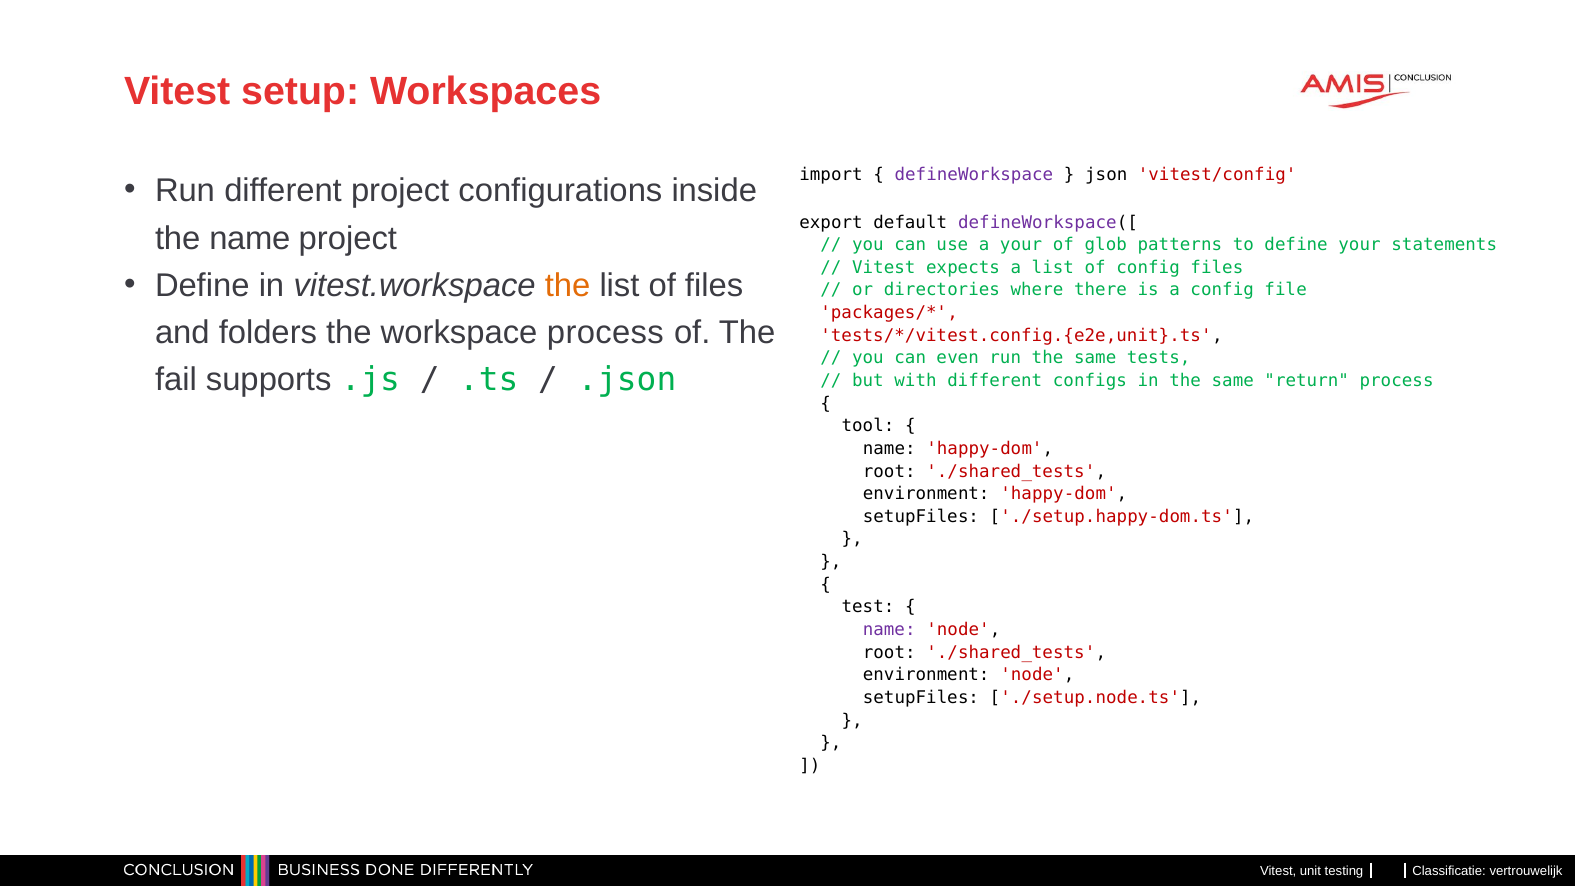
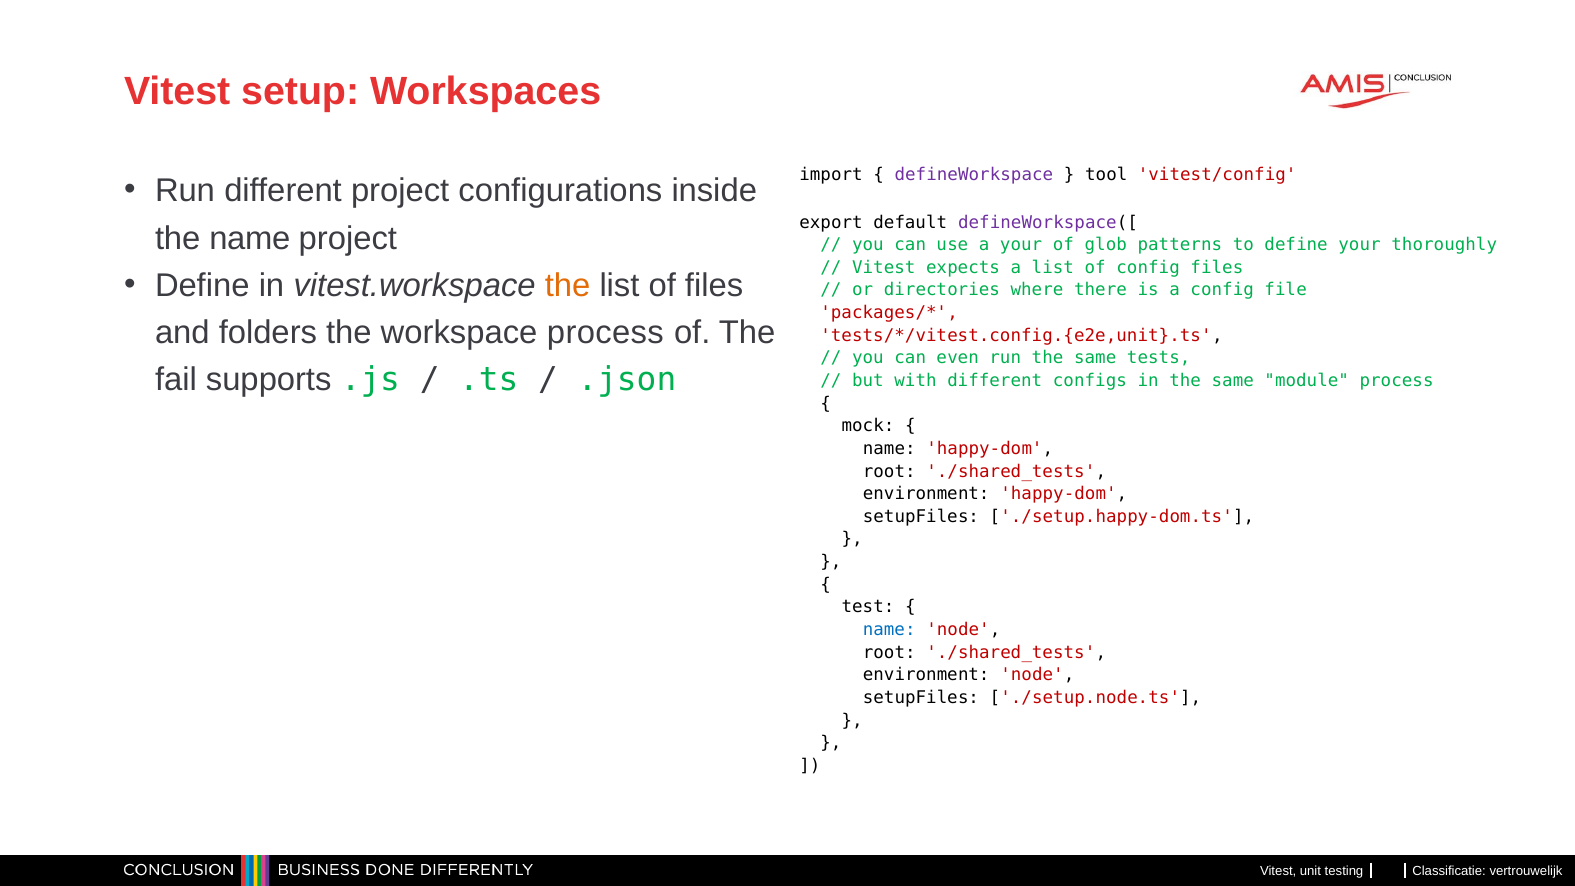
json: json -> tool (1106, 175)
statements: statements -> thoroughly (1444, 245)
return: return -> module (1307, 381)
tool: tool -> mock (868, 426)
name colour: purple -> blue (889, 630)
